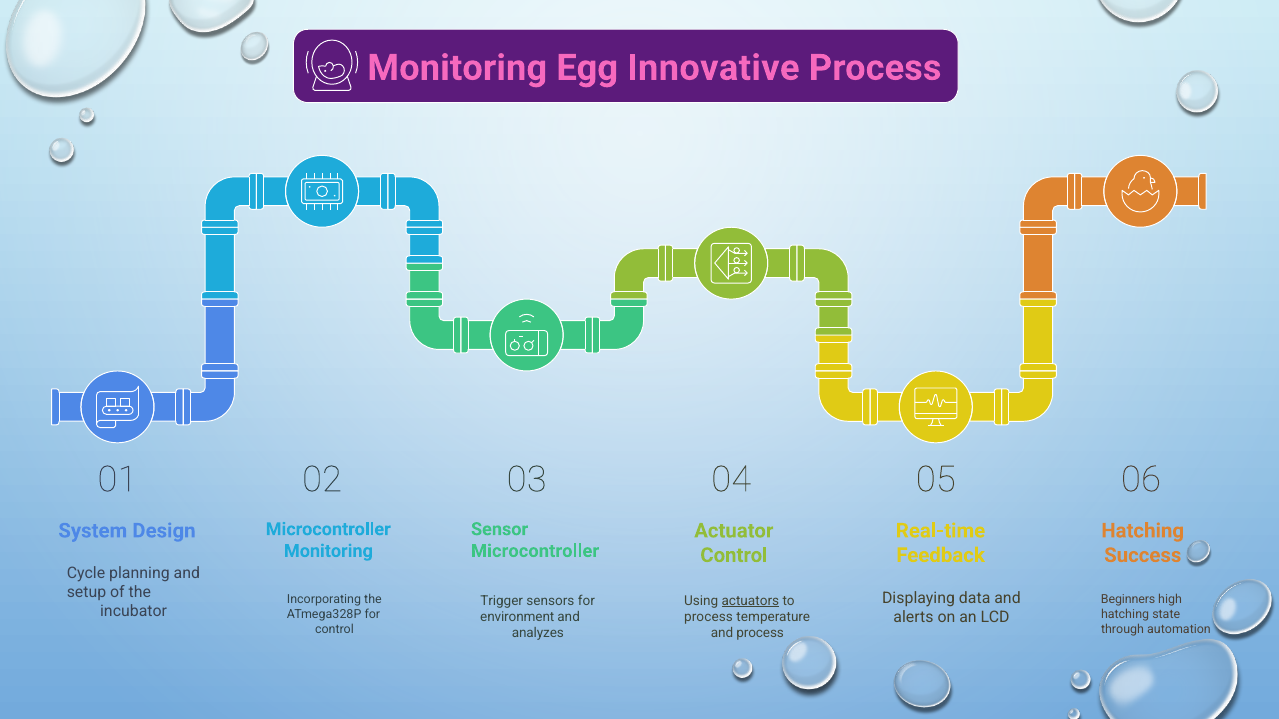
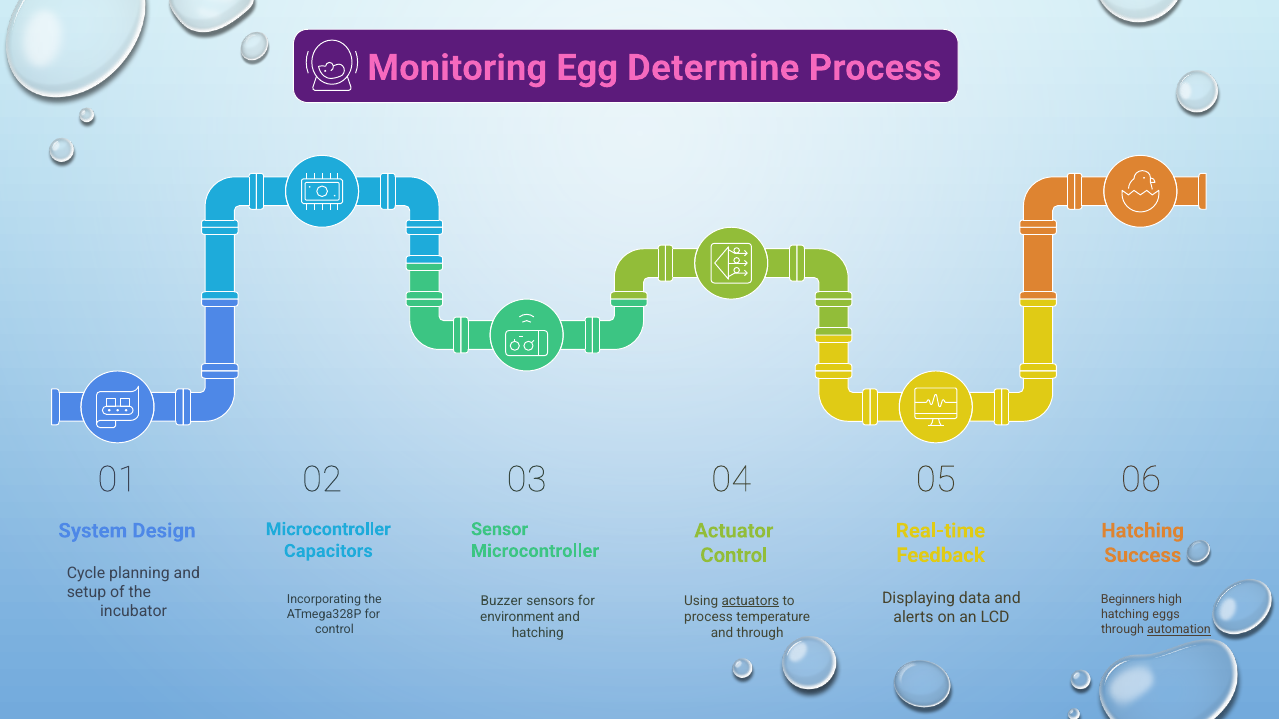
Innovative: Innovative -> Determine (713, 68)
Monitoring: Monitoring -> Capacitors (328, 551)
Trigger: Trigger -> Buzzer (502, 600)
state: state -> eggs (1166, 615)
automation underline: none -> present (1179, 630)
analyzes: analyzes -> hatching (538, 633)
and process: process -> through (760, 633)
